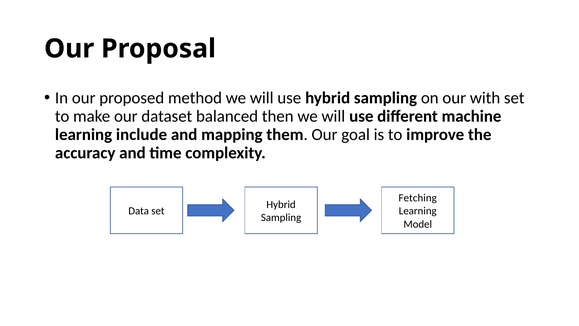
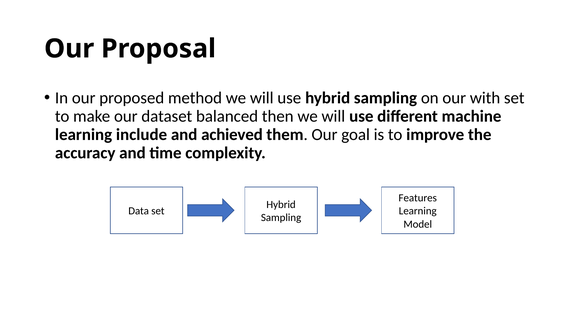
mapping: mapping -> achieved (232, 134)
Fetching: Fetching -> Features (418, 198)
